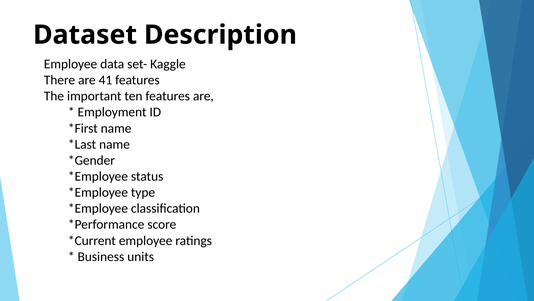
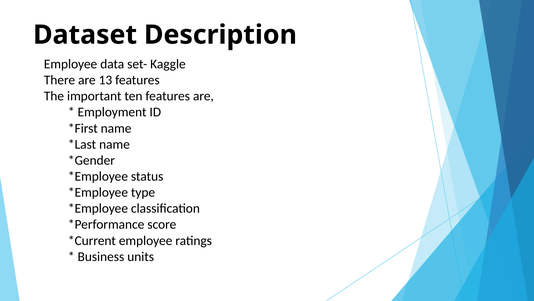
41: 41 -> 13 (105, 80)
